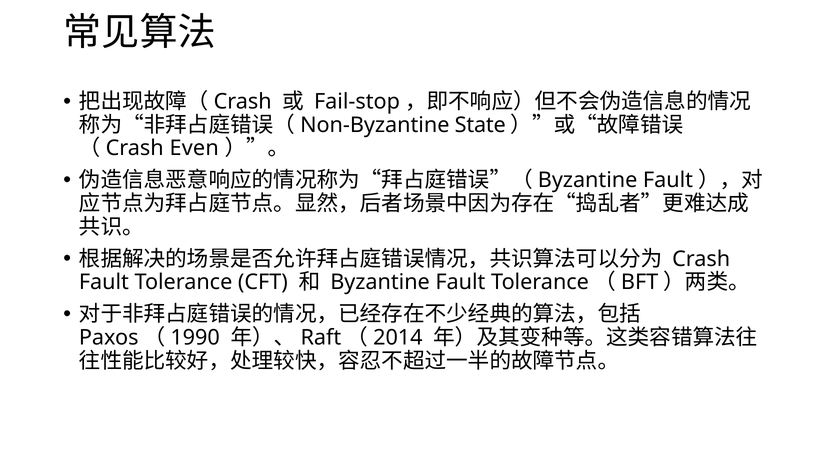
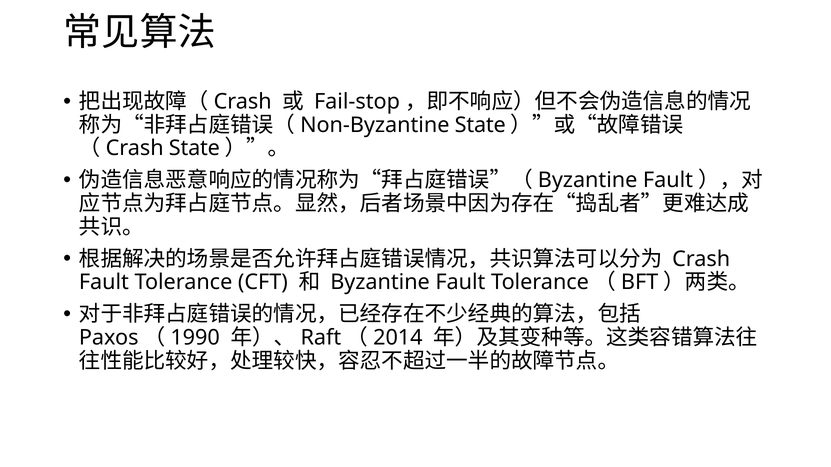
Crash Even: Even -> State (194, 148)
